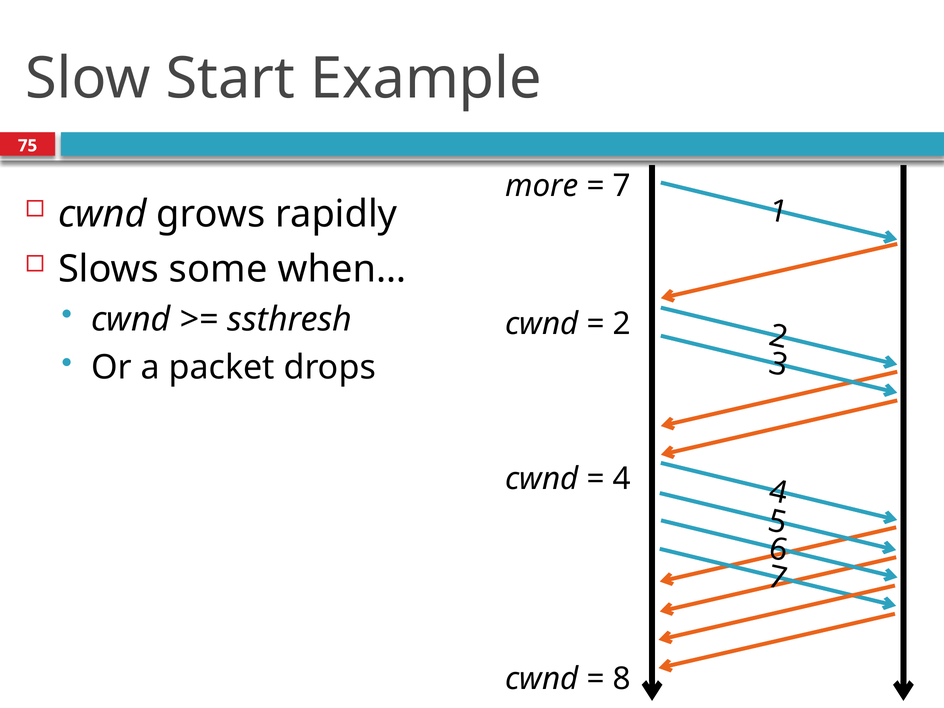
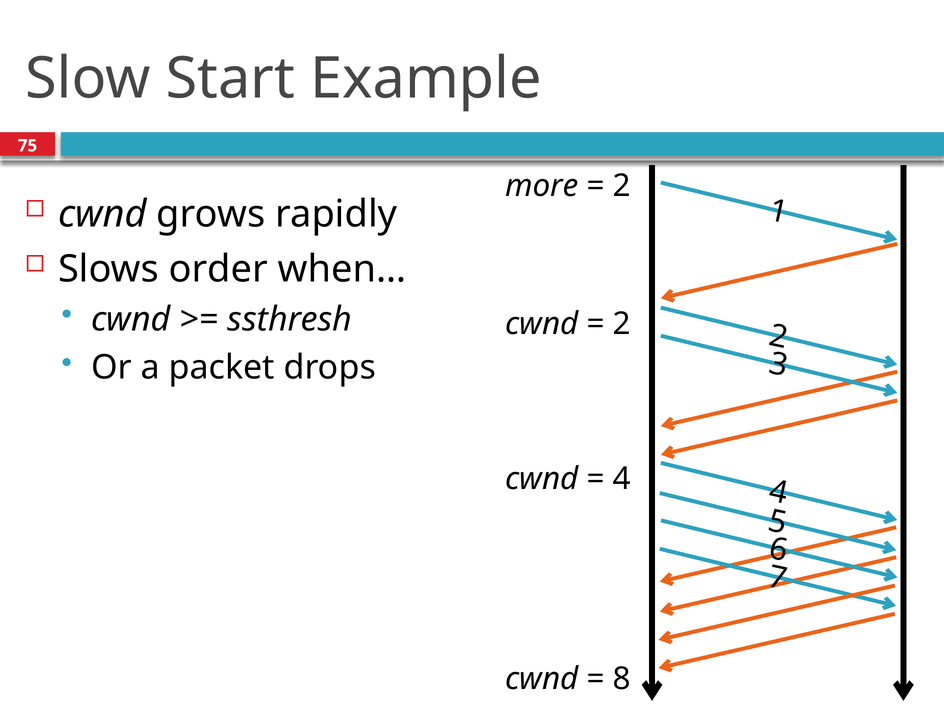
7: 7 -> 2 (622, 186)
some: some -> order (218, 269)
